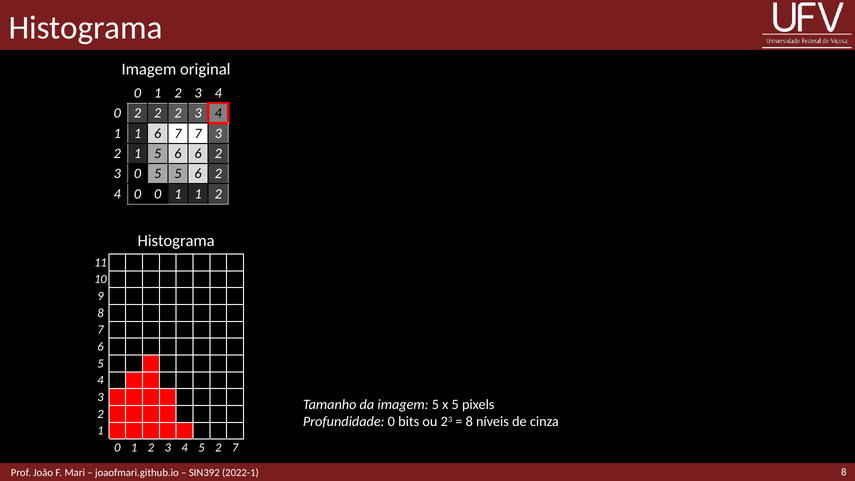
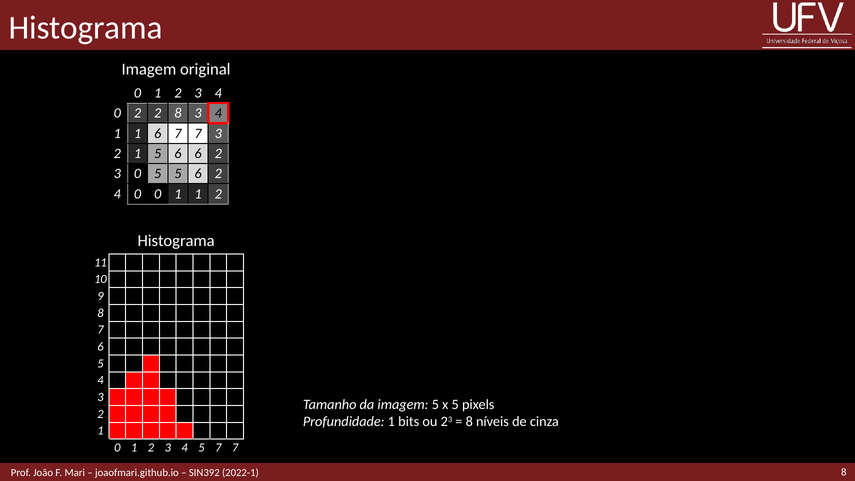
2 2 2: 2 -> 8 (178, 113)
Profundidade 0: 0 -> 1 (391, 422)
5 2: 2 -> 7 (218, 448)
